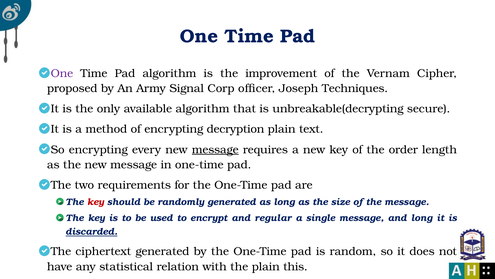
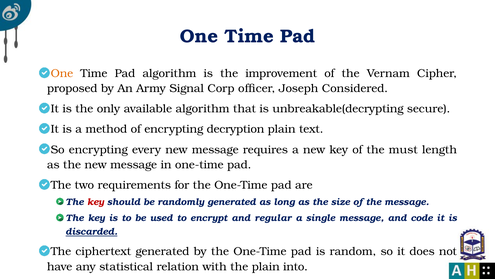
One colour: purple -> orange (62, 73)
Techniques: Techniques -> Considered (355, 88)
message underline: present -> none (215, 149)
order: order -> must (403, 149)
and long: long -> code (422, 218)
this: this -> into (295, 266)
